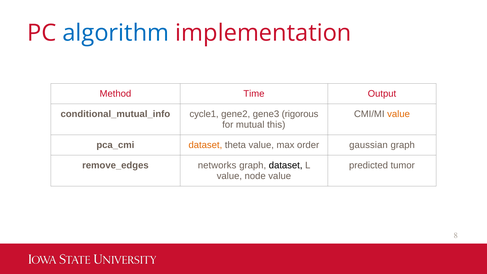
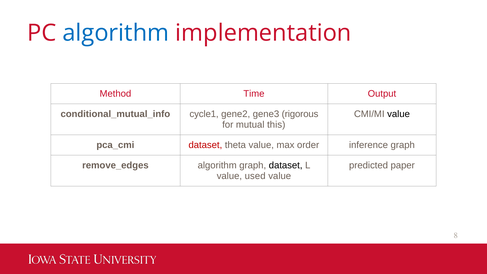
value colour: orange -> black (399, 114)
dataset colour: orange -> red (205, 145)
gaussian: gaussian -> inference (368, 145)
networks: networks -> algorithm (217, 165)
tumor: tumor -> paper (403, 165)
node: node -> used (255, 176)
